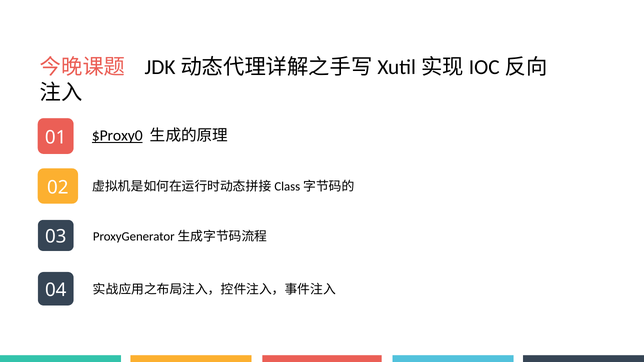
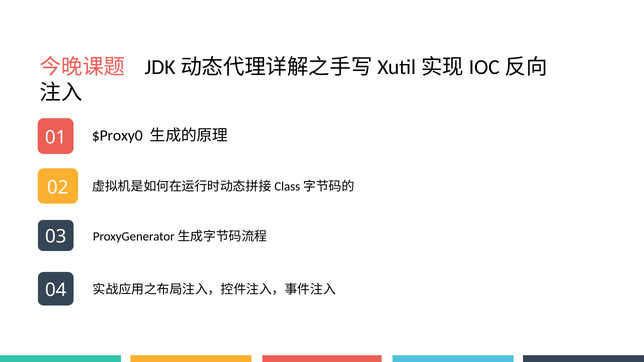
$Proxy0 underline: present -> none (117, 136)
